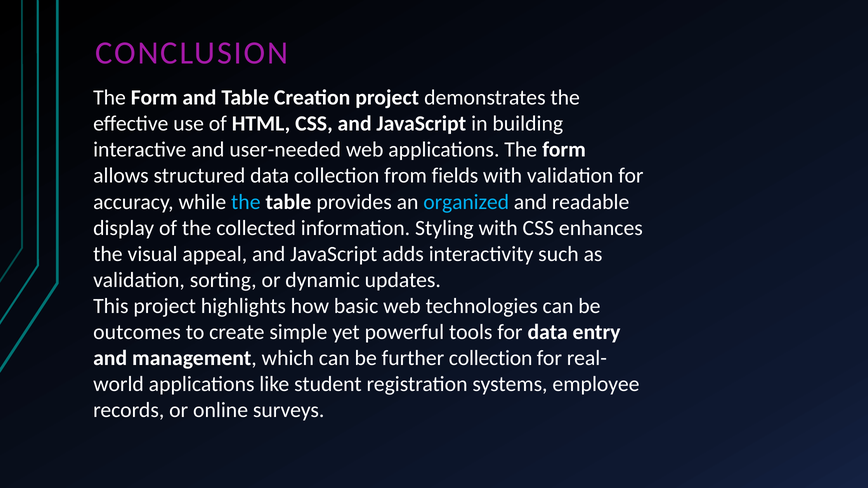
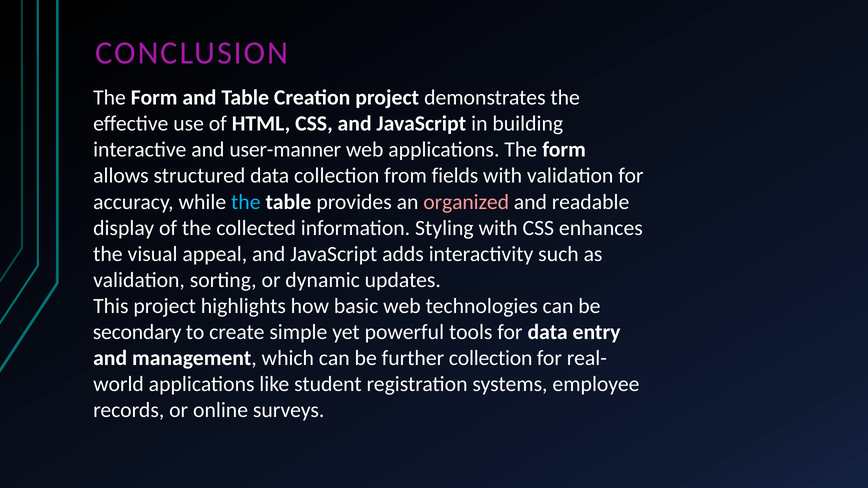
user-needed: user-needed -> user-manner (285, 150)
organized colour: light blue -> pink (466, 202)
outcomes: outcomes -> secondary (137, 332)
